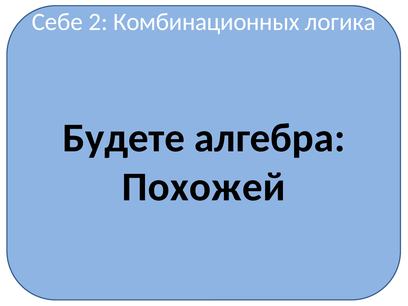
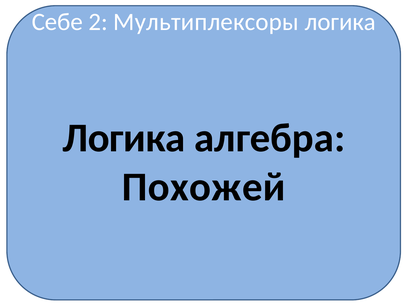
Комбинационных: Комбинационных -> Мультиплексоры (206, 22)
Будете: Будете -> Логика (124, 138)
